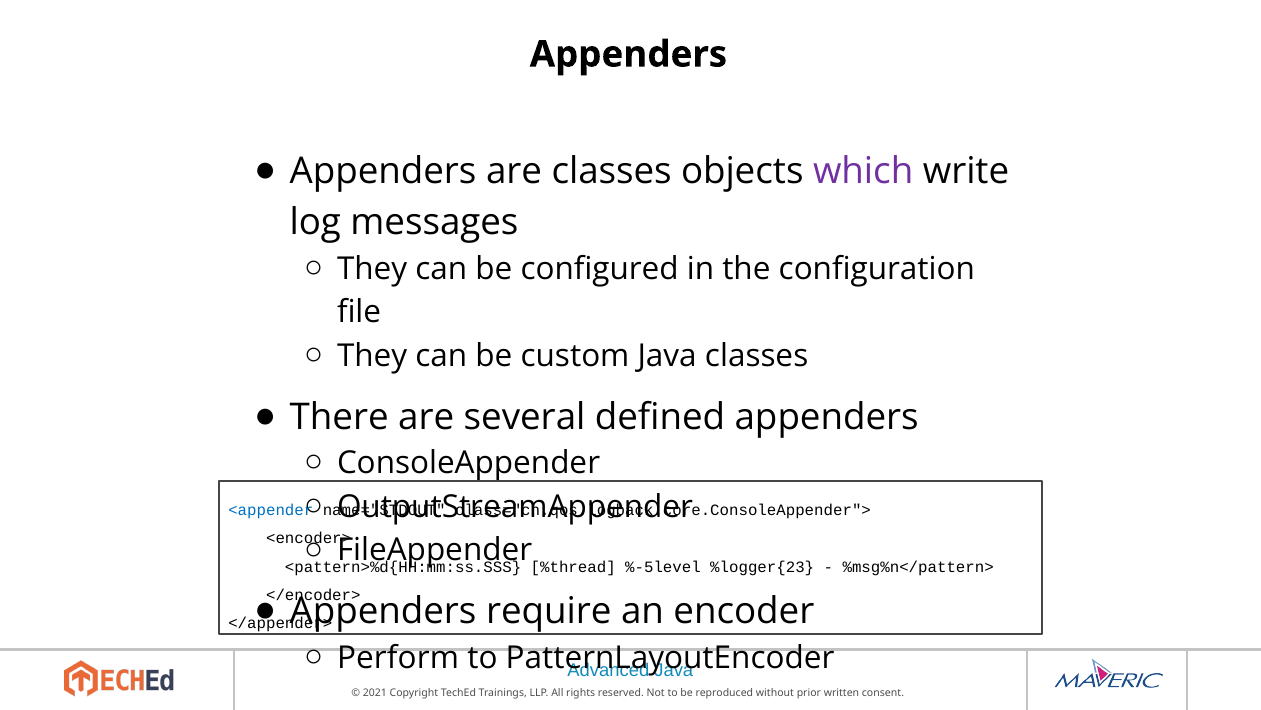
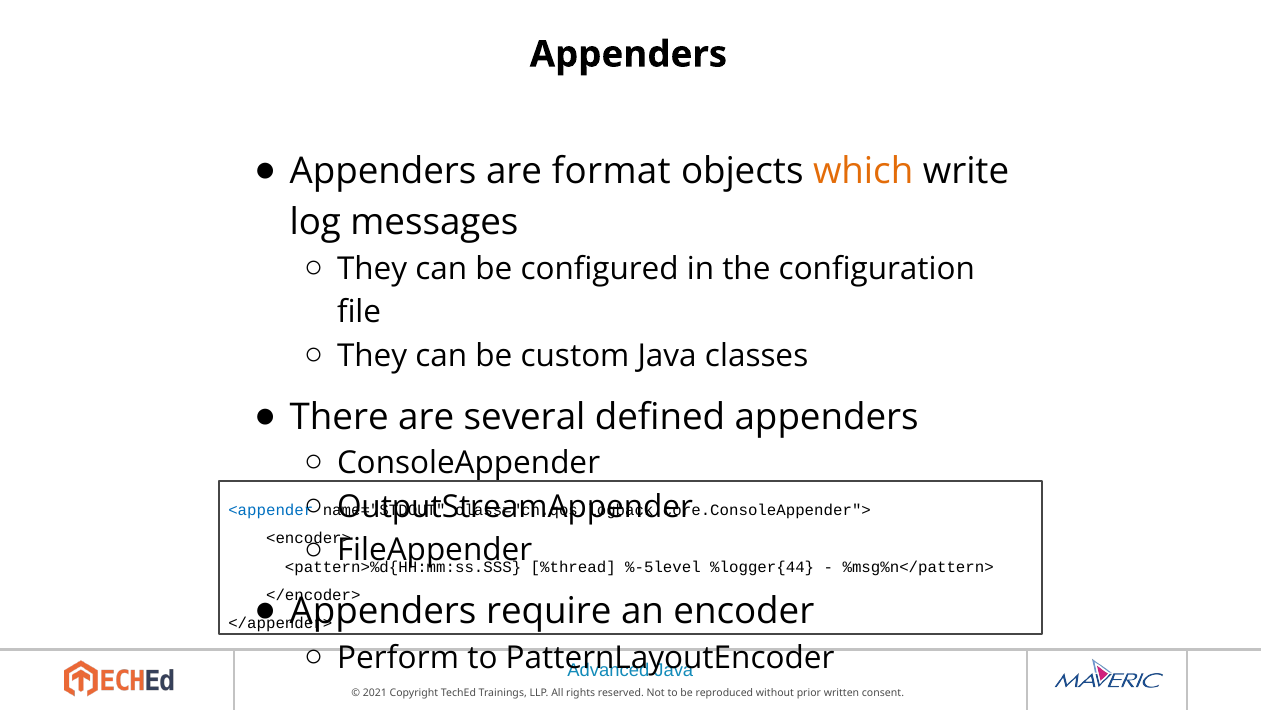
are classes: classes -> format (611, 171)
which colour: purple -> orange (863, 171)
%logger{23: %logger{23 -> %logger{44 (762, 566)
